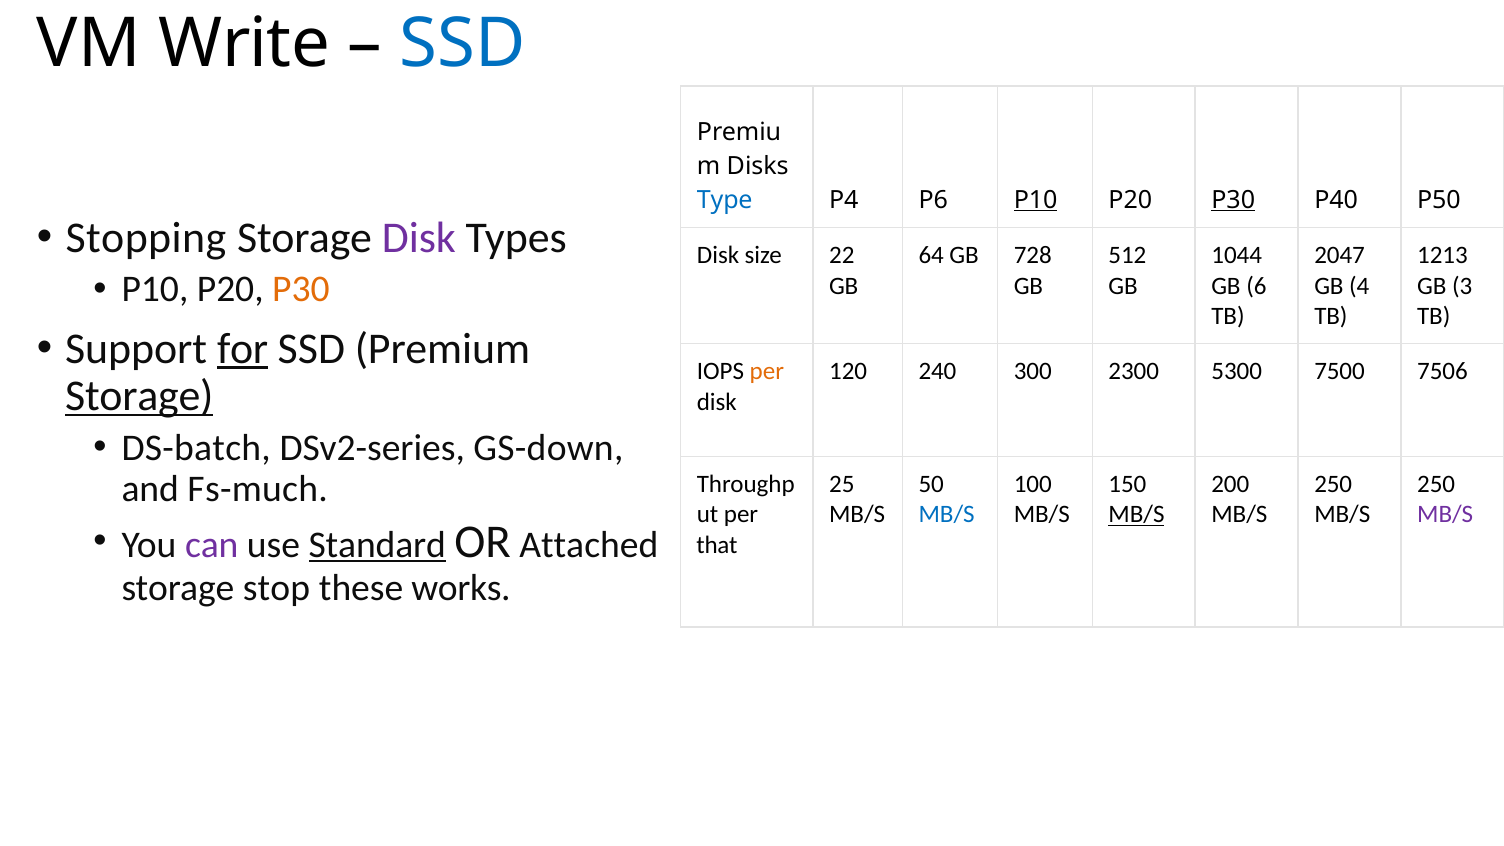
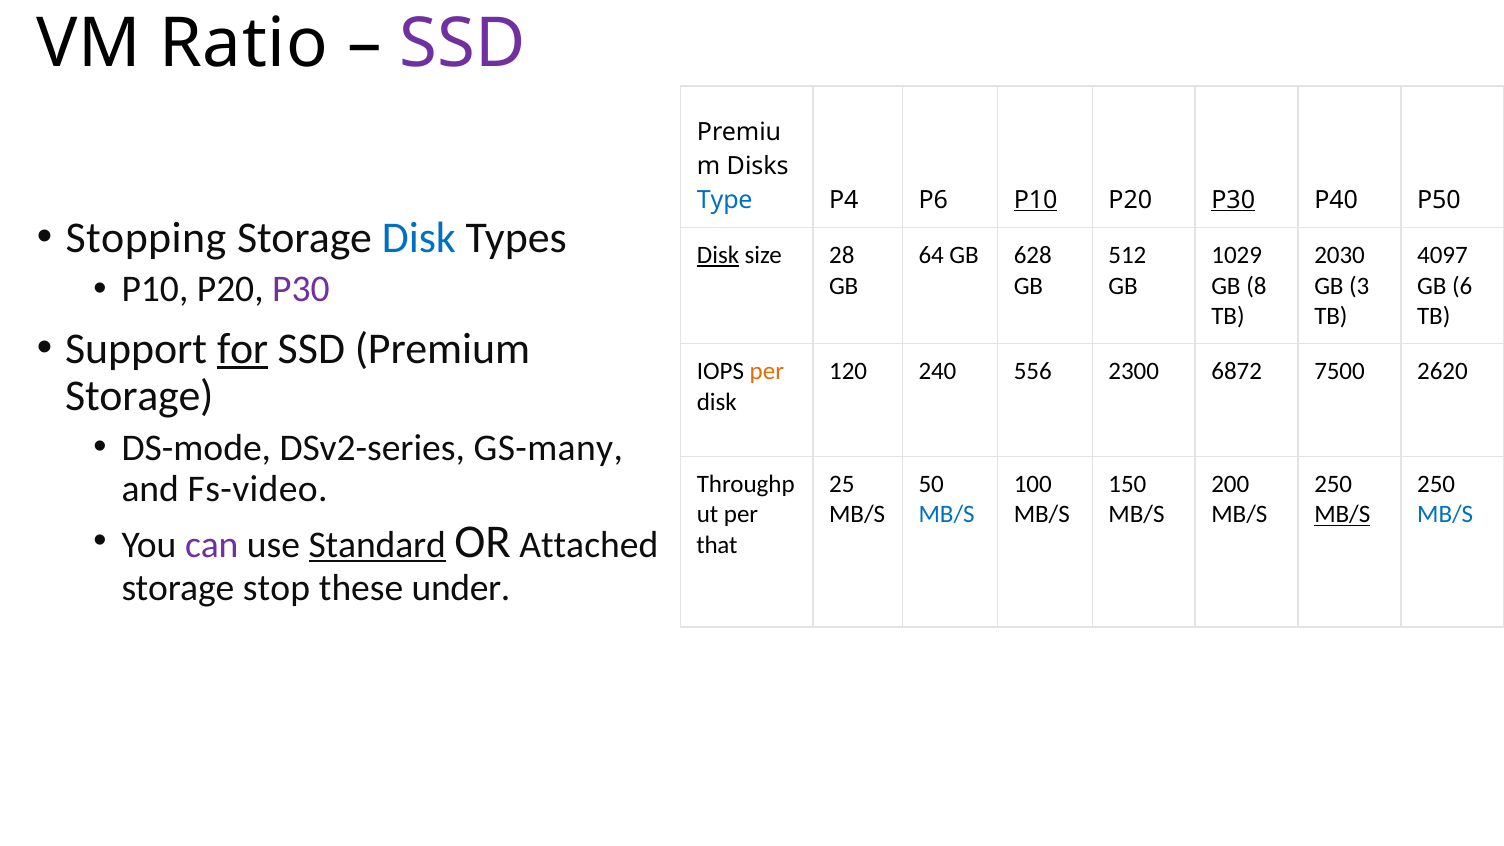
Write: Write -> Ratio (244, 44)
SSD colour: blue -> purple (463, 44)
Disk colour: purple -> blue (419, 238)
Disk underline: none -> present (718, 255)
22: 22 -> 28 (842, 255)
728: 728 -> 628 (1033, 255)
1044: 1044 -> 1029 (1237, 255)
2047: 2047 -> 2030 (1340, 255)
1213: 1213 -> 4097 (1442, 255)
P30 colour: orange -> purple (301, 289)
6: 6 -> 8 (1256, 286)
4: 4 -> 3 (1359, 286)
3: 3 -> 6 (1462, 286)
300: 300 -> 556 (1033, 372)
5300: 5300 -> 6872 (1237, 372)
7506: 7506 -> 2620 (1442, 372)
Storage underline: present -> none (139, 396)
DS-batch: DS-batch -> DS-mode (196, 448)
GS-down: GS-down -> GS-many (548, 448)
Fs-much: Fs-much -> Fs-video (258, 489)
MB/S underline: present -> none (1137, 515)
MB/S underline: none -> present (1342, 515)
MB/S colour: purple -> blue (1445, 515)
works: works -> under (461, 588)
